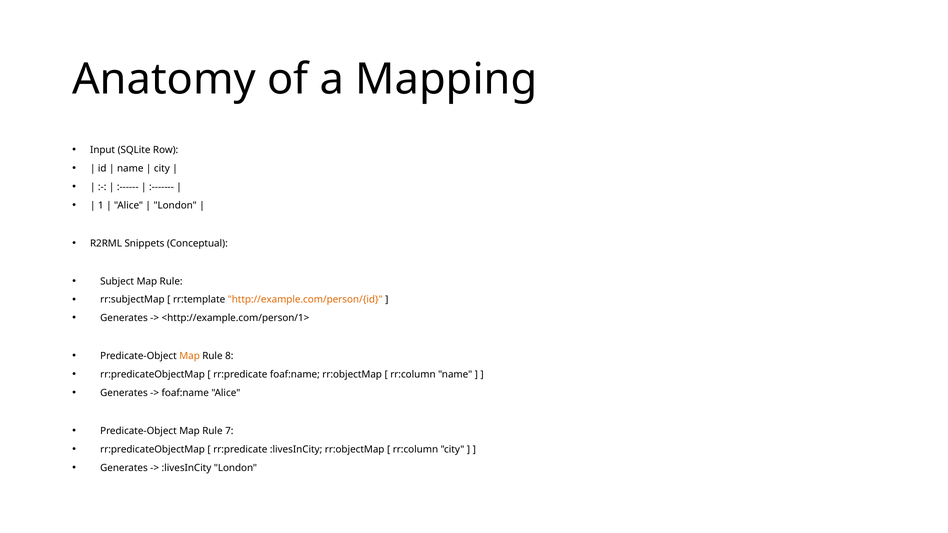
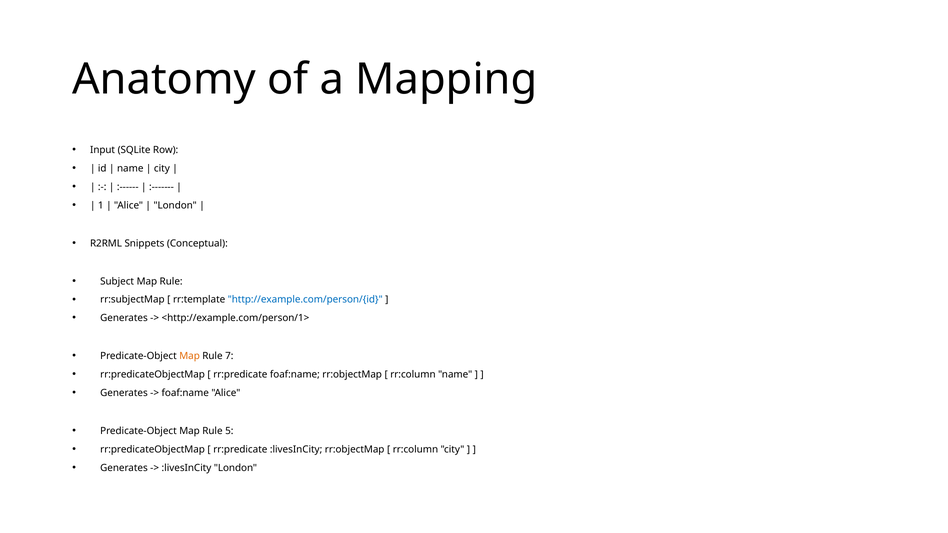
http://example.com/person/{id colour: orange -> blue (305, 300)
8: 8 -> 7 (229, 356)
7: 7 -> 5 (229, 431)
